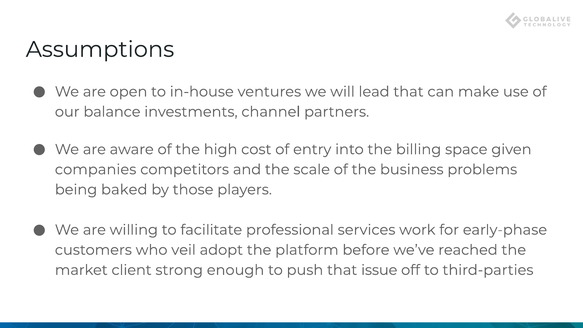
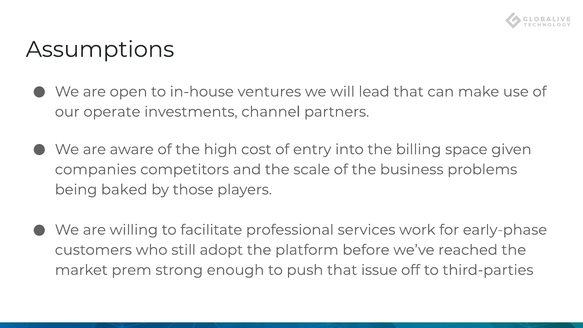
balance: balance -> operate (112, 112)
veil: veil -> still (184, 250)
client: client -> prem (132, 270)
